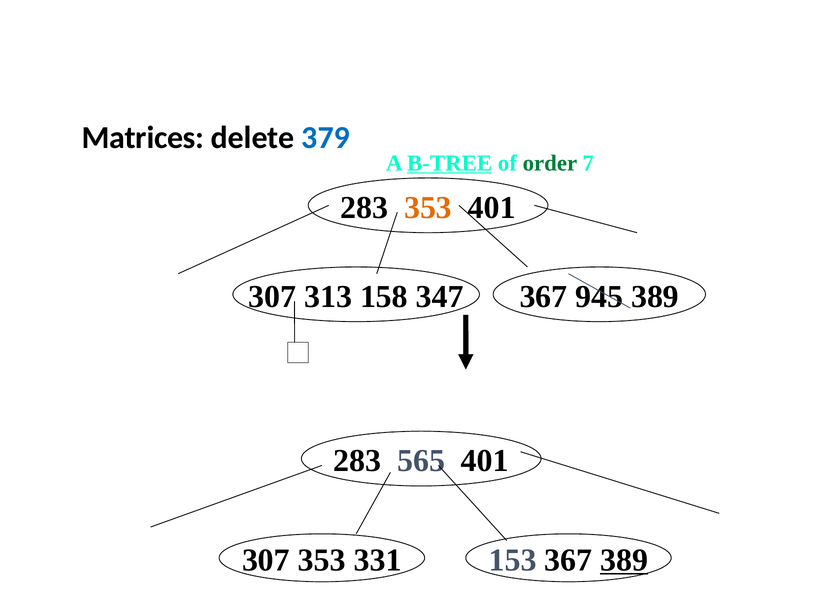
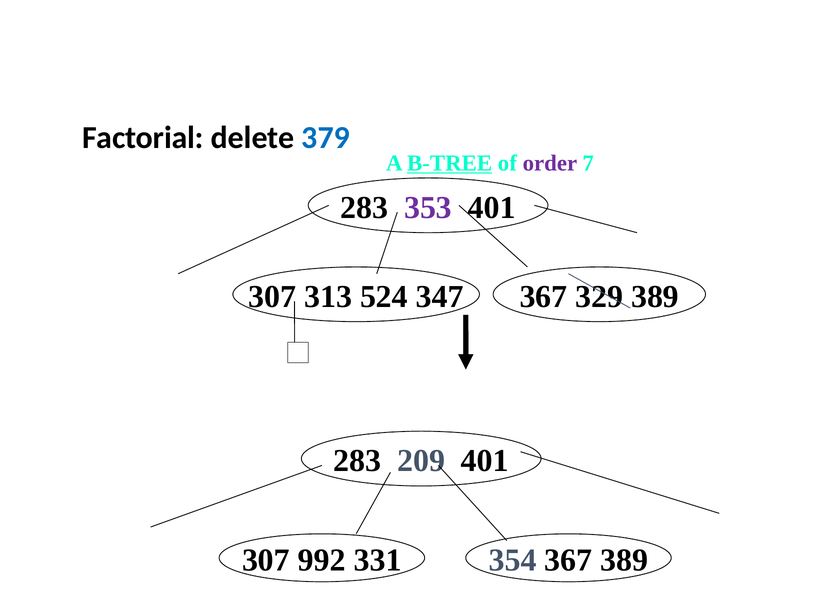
Matrices: Matrices -> Factorial (143, 138)
order colour: green -> purple (550, 163)
353 colour: orange -> purple (428, 208)
158: 158 -> 524 (384, 297)
945: 945 -> 329 (599, 297)
565: 565 -> 209 (421, 461)
307 353: 353 -> 992 (322, 560)
153: 153 -> 354 (513, 560)
389 underline: present -> none (624, 560)
